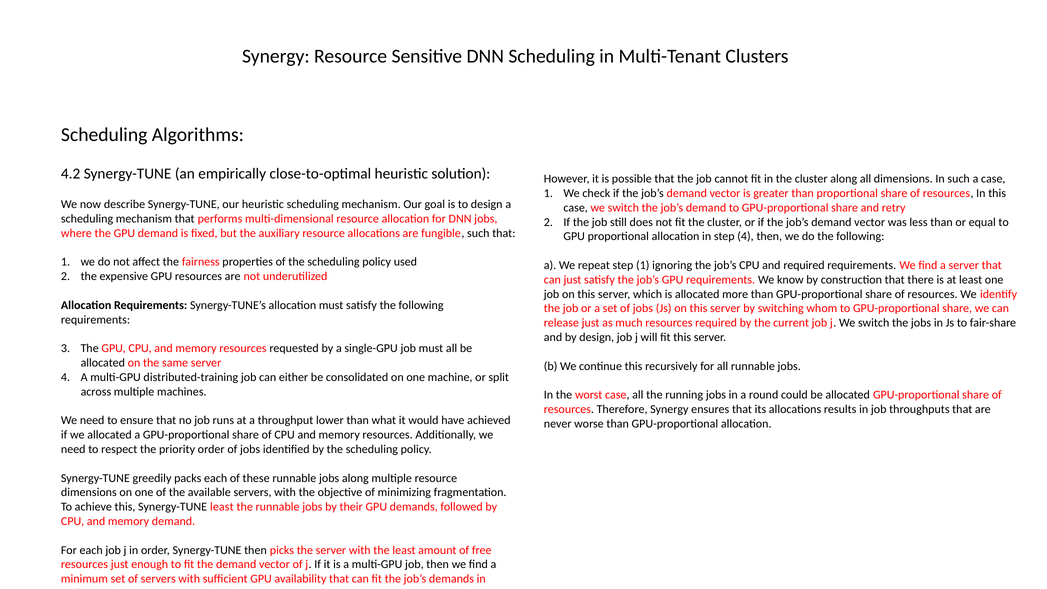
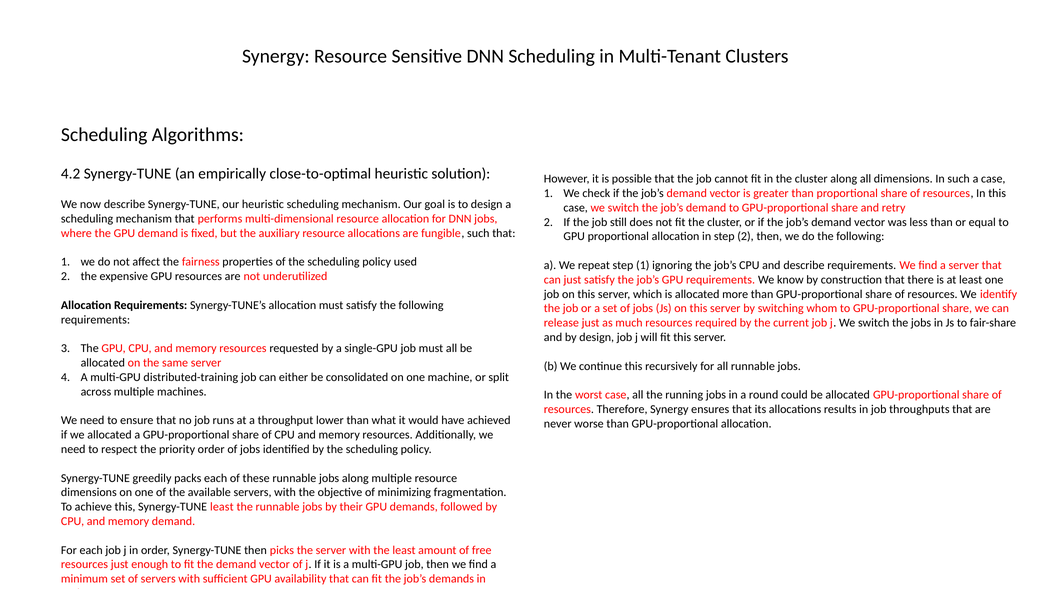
step 4: 4 -> 2 (746, 236)
and required: required -> describe (804, 265)
